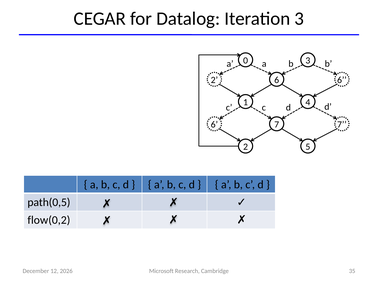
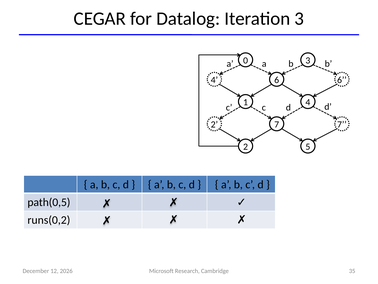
2: 2 -> 4 (214, 80)
6: 6 -> 2 (214, 124)
flow(0,2: flow(0,2 -> runs(0,2 (49, 220)
